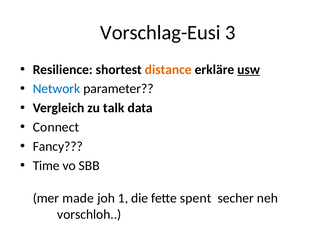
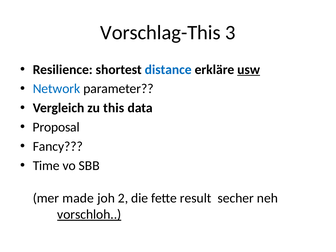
Vorschlag-Eusi: Vorschlag-Eusi -> Vorschlag-This (160, 33)
distance colour: orange -> blue (168, 70)
talk: talk -> this (114, 108)
Connect: Connect -> Proposal (56, 127)
1: 1 -> 2 (123, 198)
spent: spent -> result (196, 198)
vorschloh underline: none -> present (89, 214)
